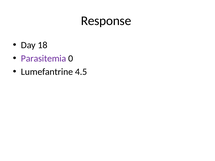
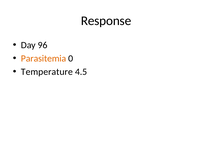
18: 18 -> 96 (43, 45)
Parasitemia colour: purple -> orange (44, 58)
Lumefantrine: Lumefantrine -> Temperature (47, 72)
